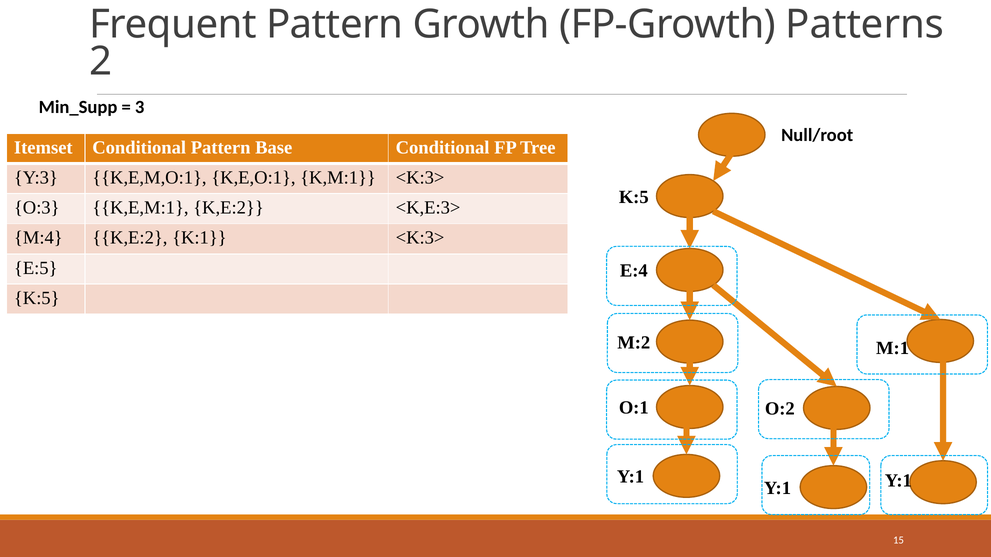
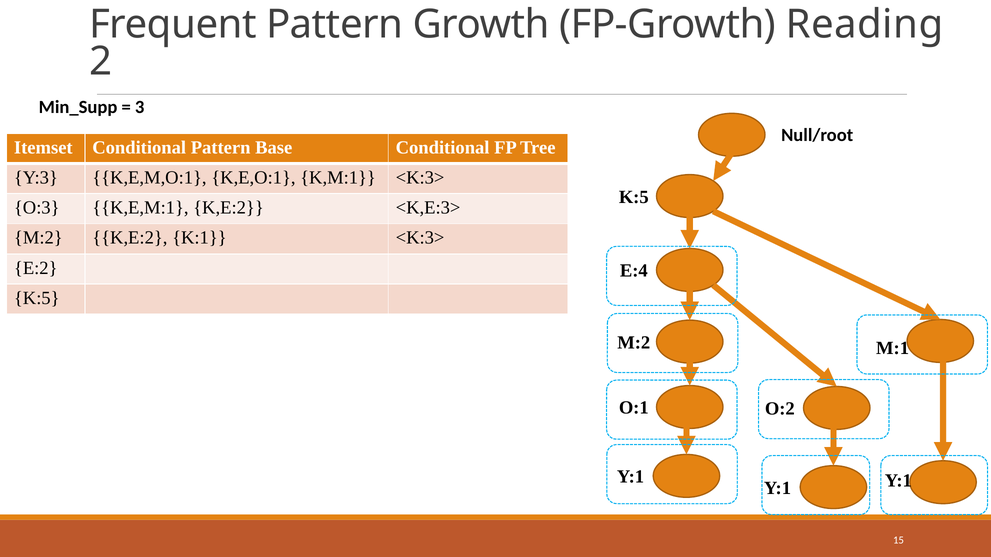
Patterns: Patterns -> Reading (865, 24)
M:4: M:4 -> M:2 (38, 238)
E:5: E:5 -> E:2 (36, 268)
